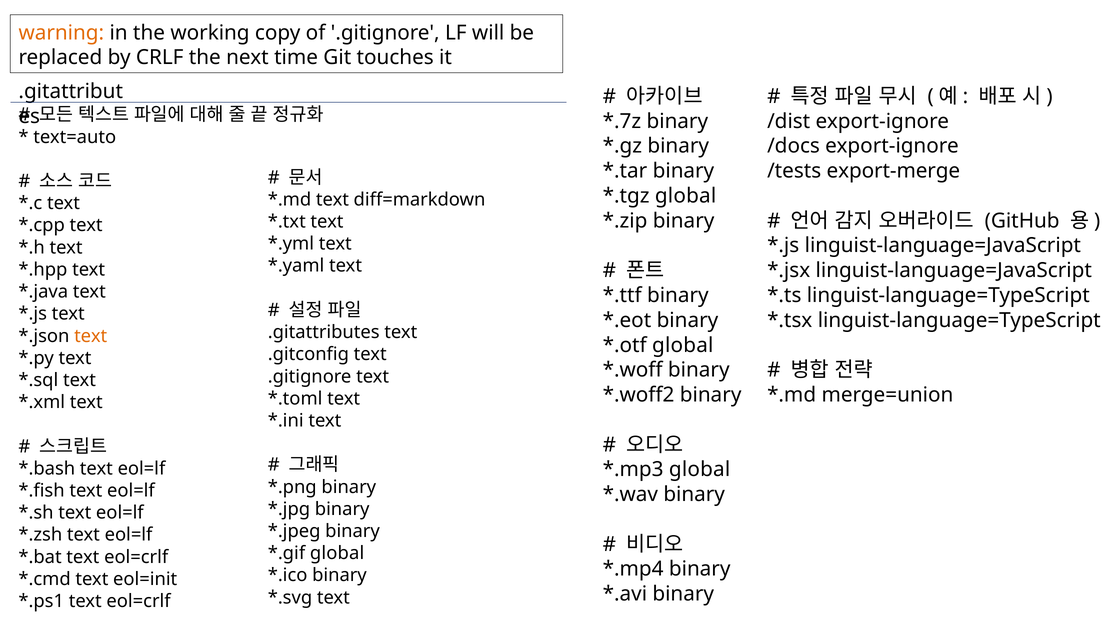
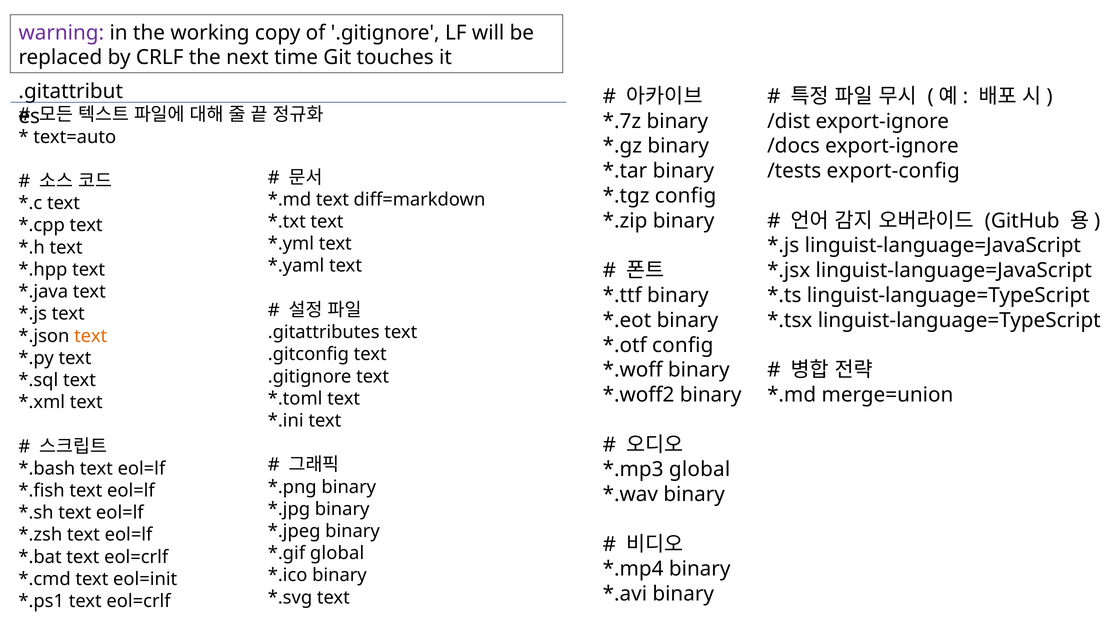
warning colour: orange -> purple (61, 33)
export-merge: export-merge -> export-config (893, 171)
global: global -> config (686, 196)
global: global -> config (683, 345)
